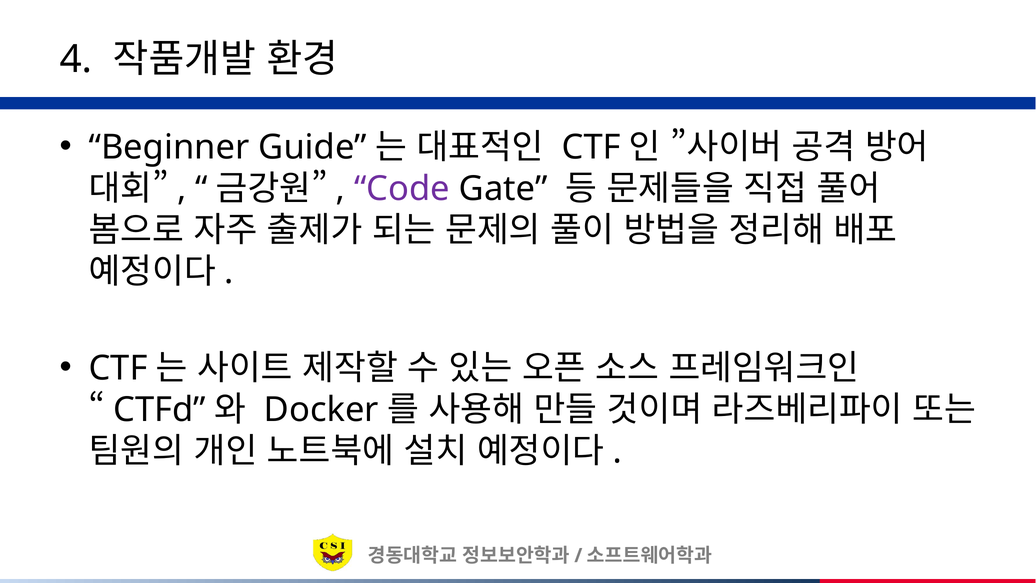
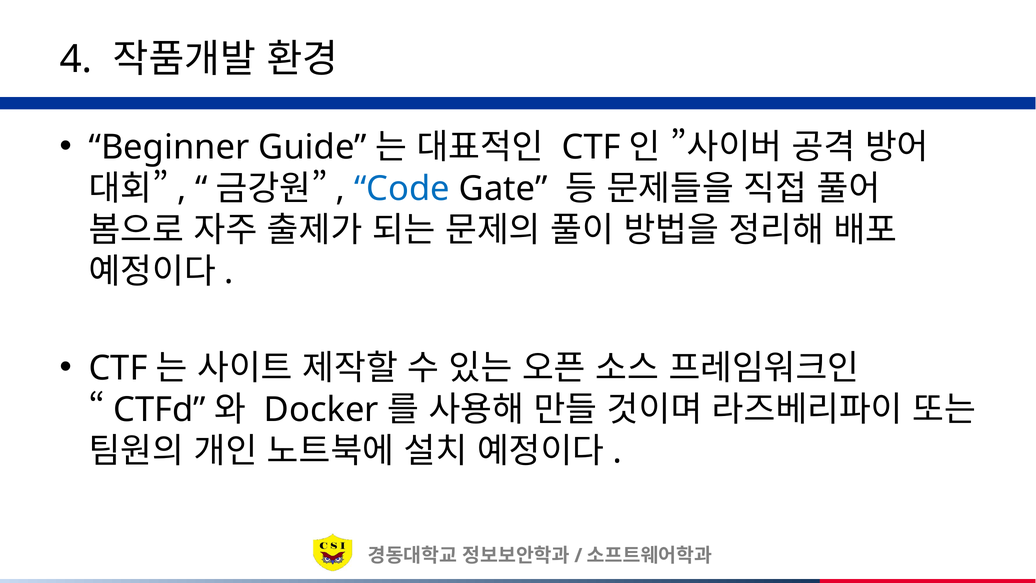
Code colour: purple -> blue (402, 189)
